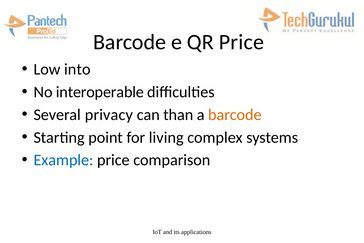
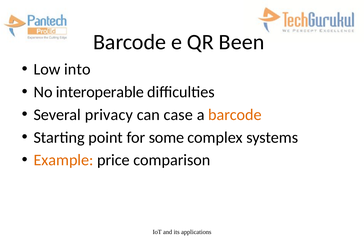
QR Price: Price -> Been (242, 42)
than: than -> case (178, 115)
living: living -> some (166, 137)
Example colour: blue -> orange (64, 160)
